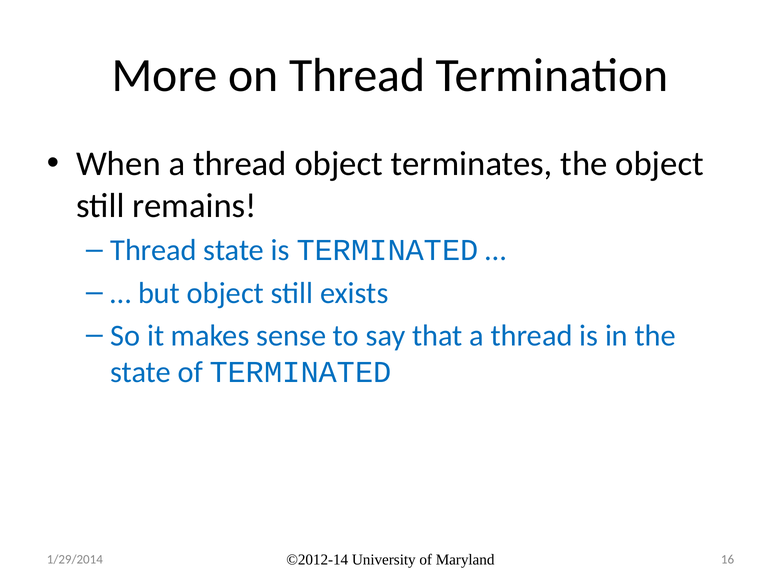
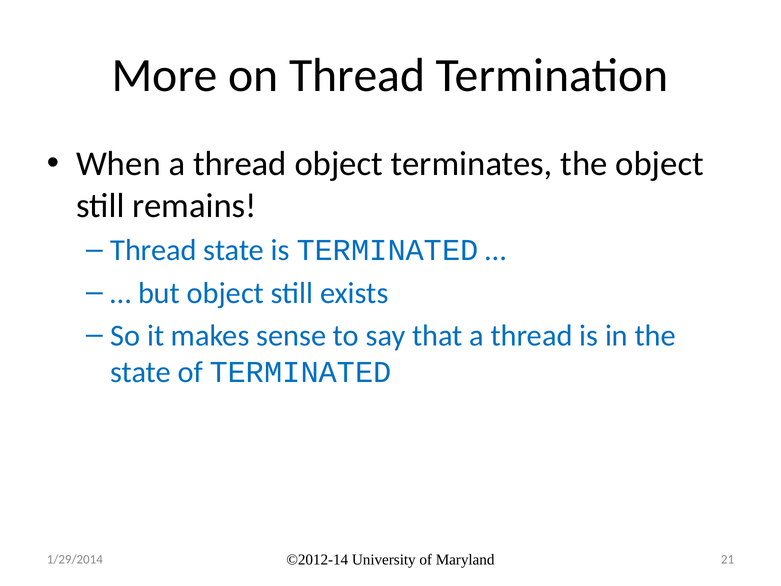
16: 16 -> 21 (728, 559)
